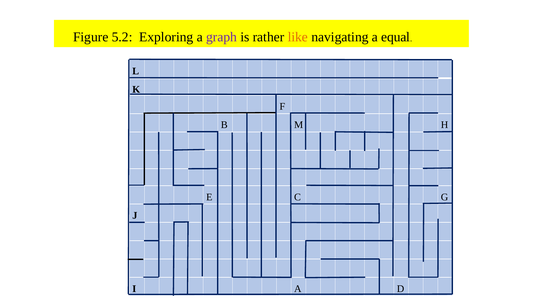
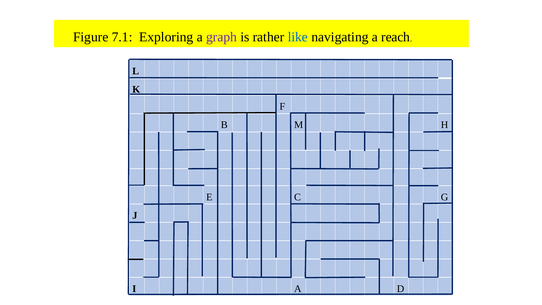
5.2: 5.2 -> 7.1 (122, 37)
like colour: orange -> blue (298, 37)
equal: equal -> reach (396, 37)
